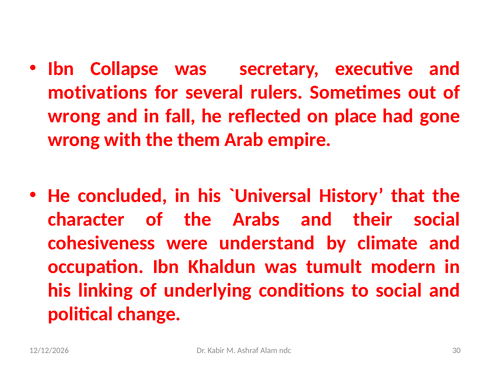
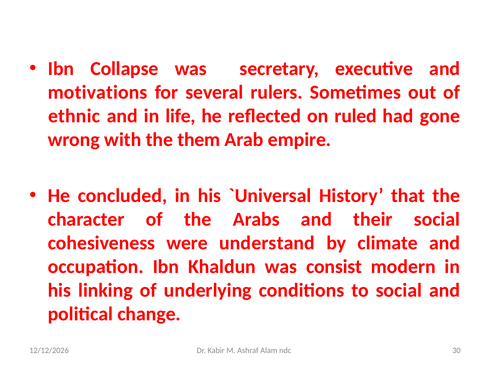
wrong: wrong -> ethnic (74, 116)
fall: fall -> life (180, 116)
place: place -> ruled (356, 116)
tumult: tumult -> consist (334, 267)
